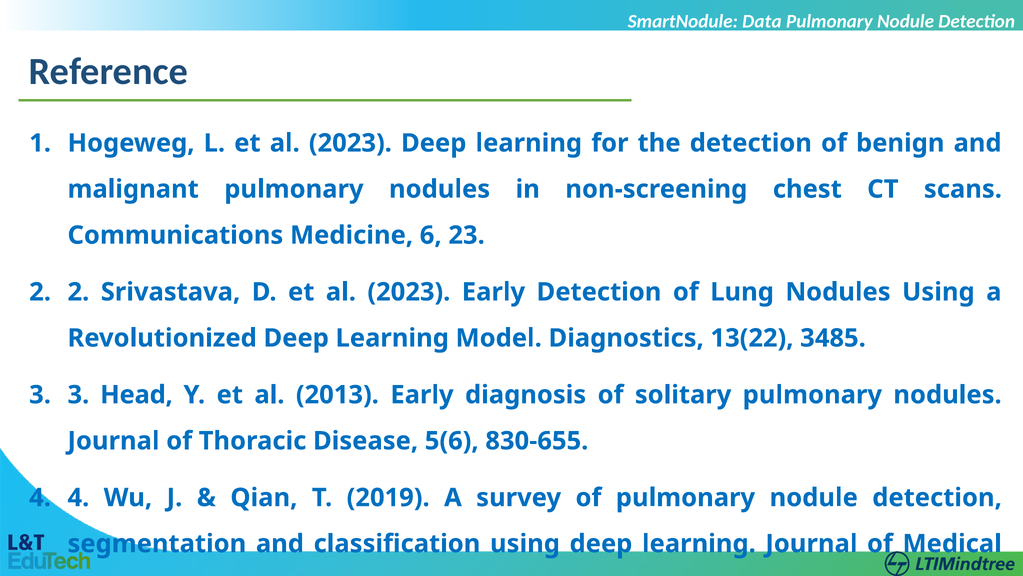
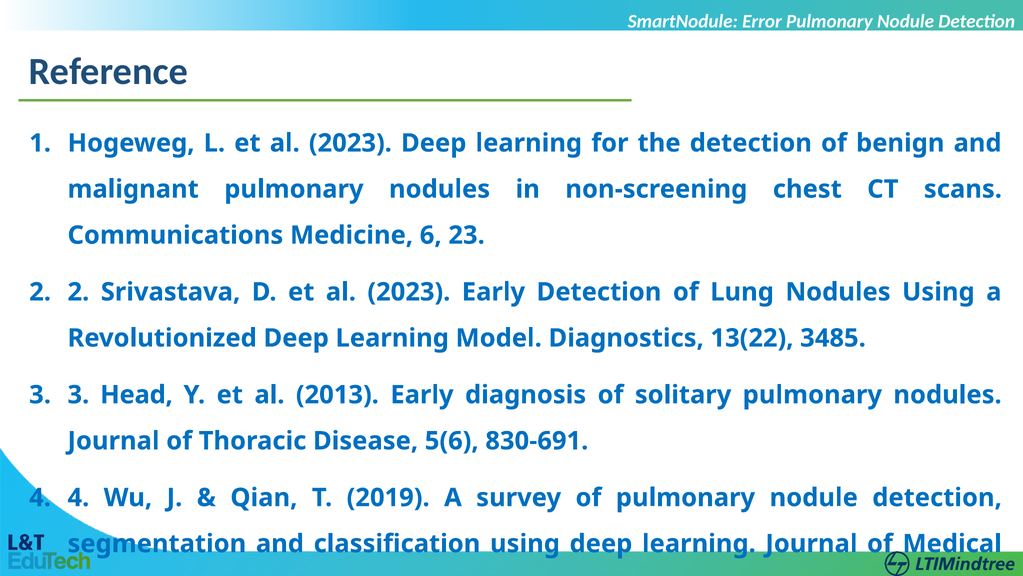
Data: Data -> Error (762, 21)
830-655: 830-655 -> 830-691 (537, 441)
